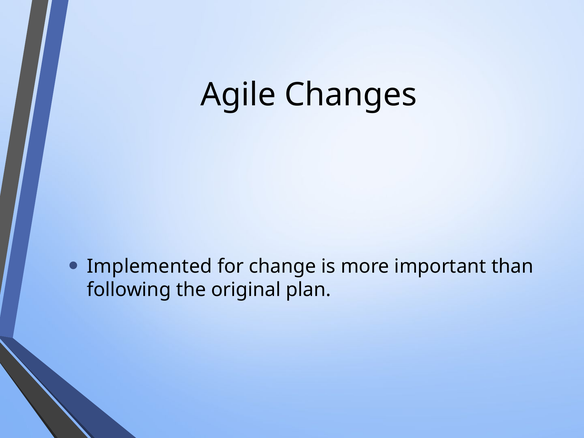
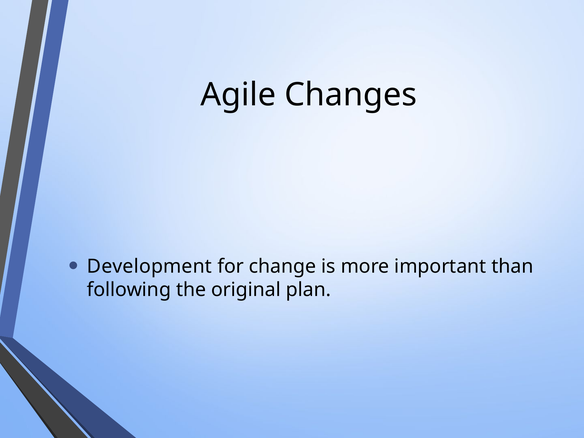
Implemented: Implemented -> Development (149, 266)
